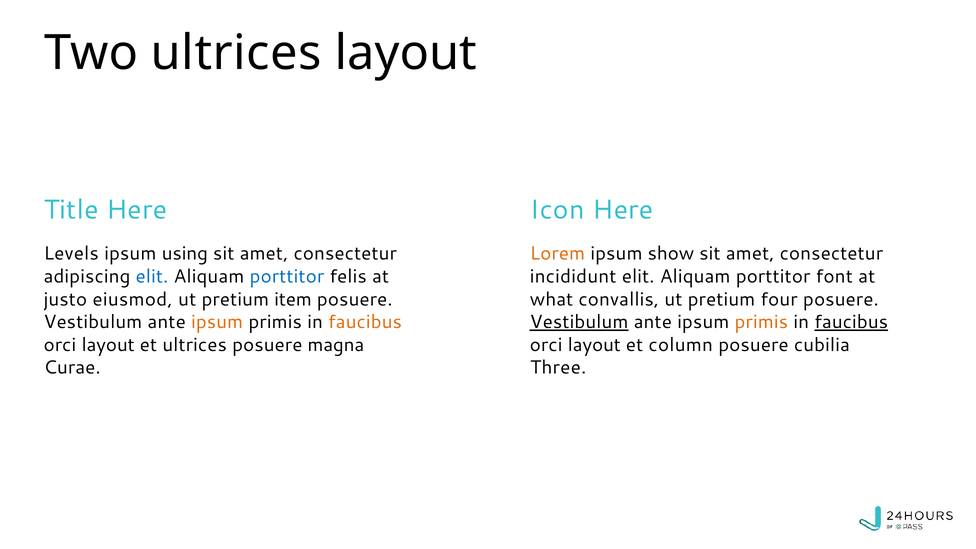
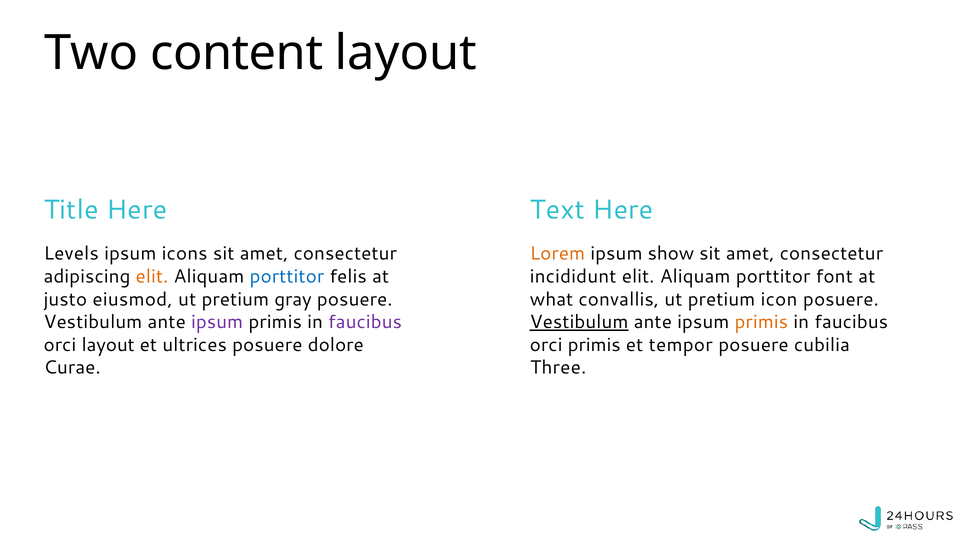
Two ultrices: ultrices -> content (237, 53)
Icon: Icon -> Text (557, 210)
using: using -> icons (185, 254)
elit colour: blue -> orange (152, 277)
item: item -> gray (293, 299)
four: four -> icon (779, 299)
ipsum colour: orange -> purple (217, 322)
faucibus colour: orange -> purple (365, 322)
faucibus underline: present -> none (851, 322)
magna: magna -> dolore (336, 345)
layout: layout -> primis (594, 345)
column: column -> tempor (681, 345)
